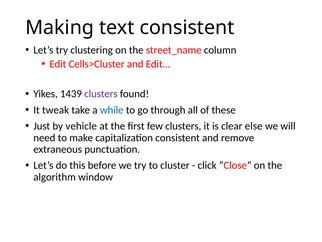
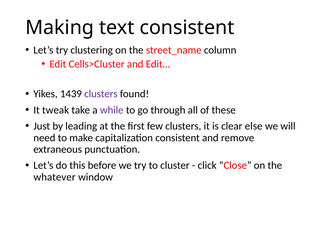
while colour: blue -> purple (112, 110)
vehicle: vehicle -> leading (81, 126)
algorithm: algorithm -> whatever (55, 177)
